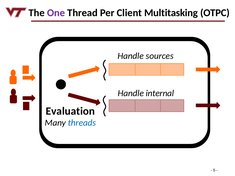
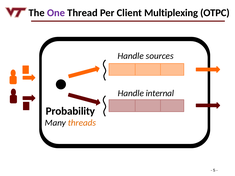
Multitasking: Multitasking -> Multiplexing (171, 13)
Evaluation: Evaluation -> Probability (70, 111)
threads colour: blue -> orange (82, 123)
